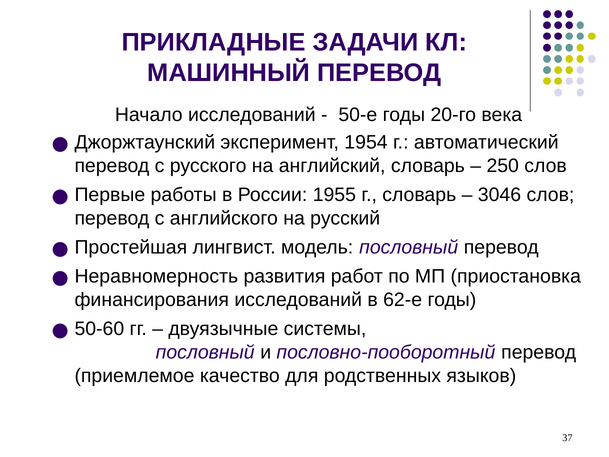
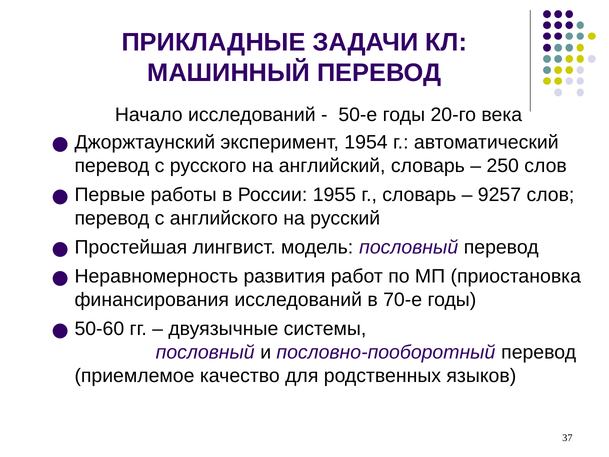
3046: 3046 -> 9257 (499, 195)
62-е: 62-е -> 70-е (403, 300)
